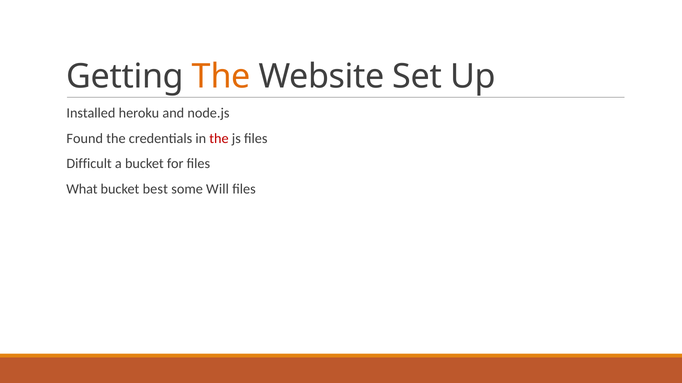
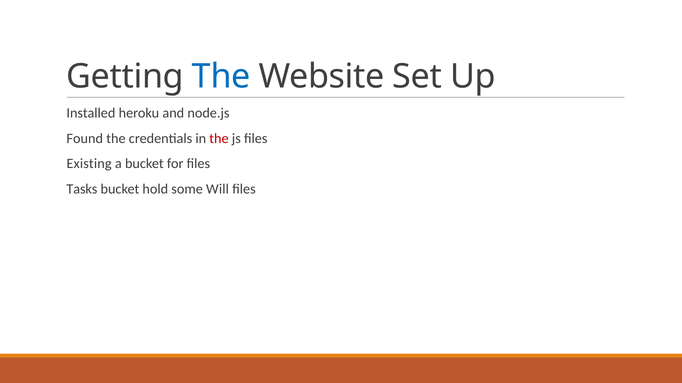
The colour: orange -> blue (221, 76)
Difficult: Difficult -> Existing (89, 164)
What: What -> Tasks (82, 189)
best: best -> hold (155, 189)
